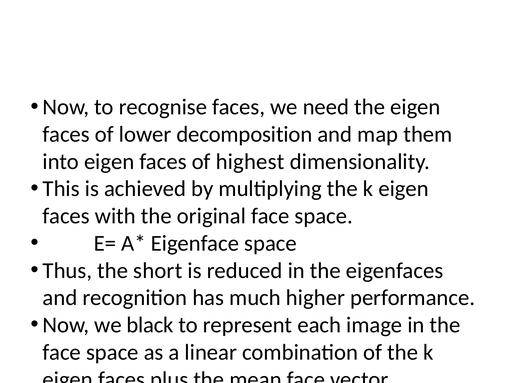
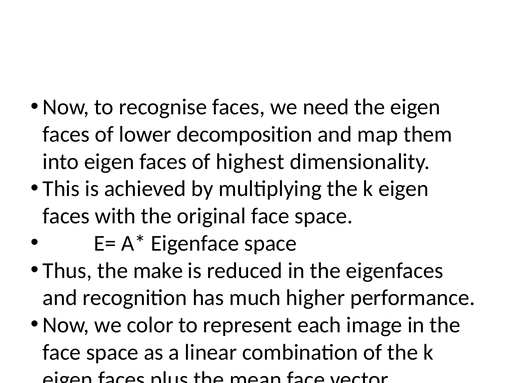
short: short -> make (158, 271)
black: black -> color (150, 325)
